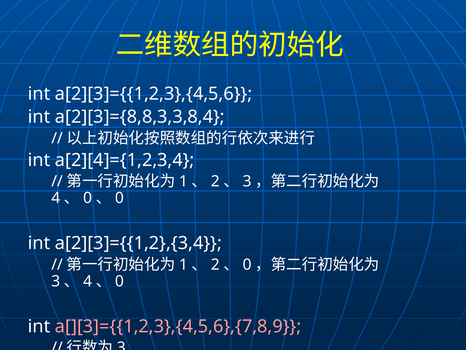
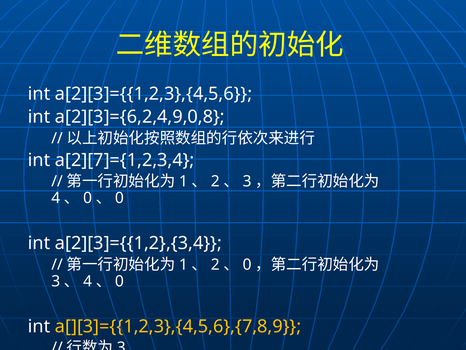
a[2][3]={8,8,3,3,8,4: a[2][3]={8,8,3,3,8,4 -> a[2][3]={6,2,4,9,0,8 (140, 117)
a[2][4]={1,2,3,4: a[2][4]={1,2,3,4 -> a[2][7]={1,2,3,4 (125, 160)
a[][3]={{1,2,3},{4,5,6},{7,8,9 colour: pink -> yellow (178, 326)
